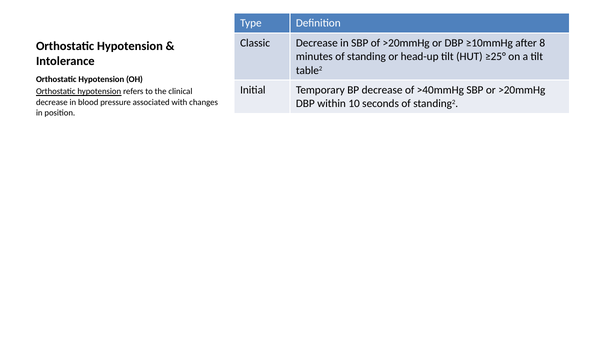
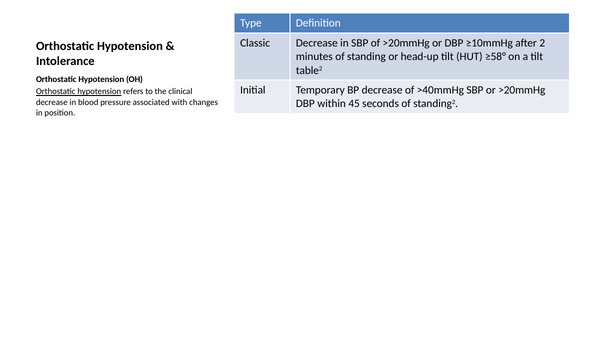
8: 8 -> 2 (542, 43)
≥25°: ≥25° -> ≥58° (495, 57)
10: 10 -> 45 (354, 104)
